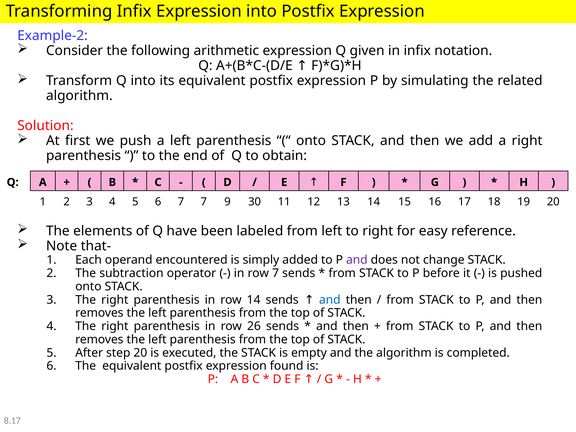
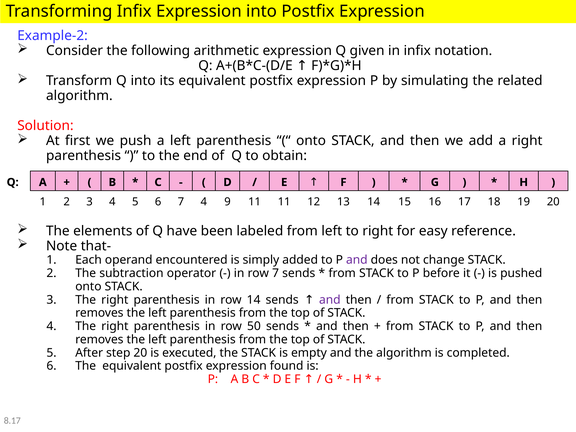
7 7: 7 -> 4 (204, 202)
9 30: 30 -> 11 (255, 202)
and colour: blue -> purple (330, 300)
26: 26 -> 50 (254, 326)
